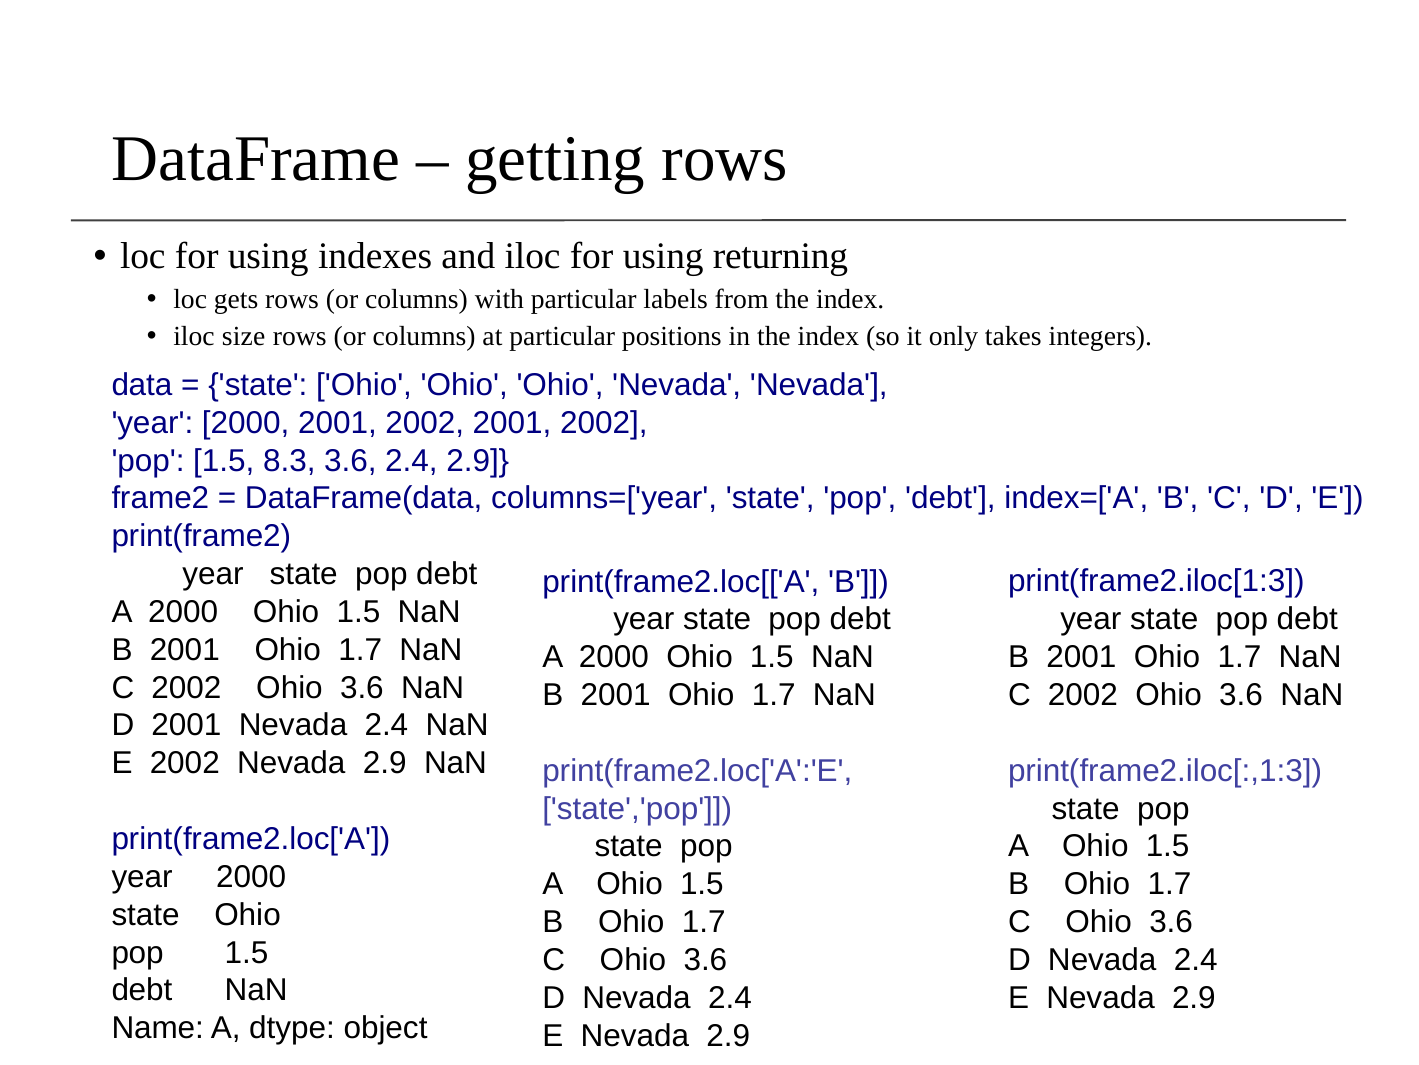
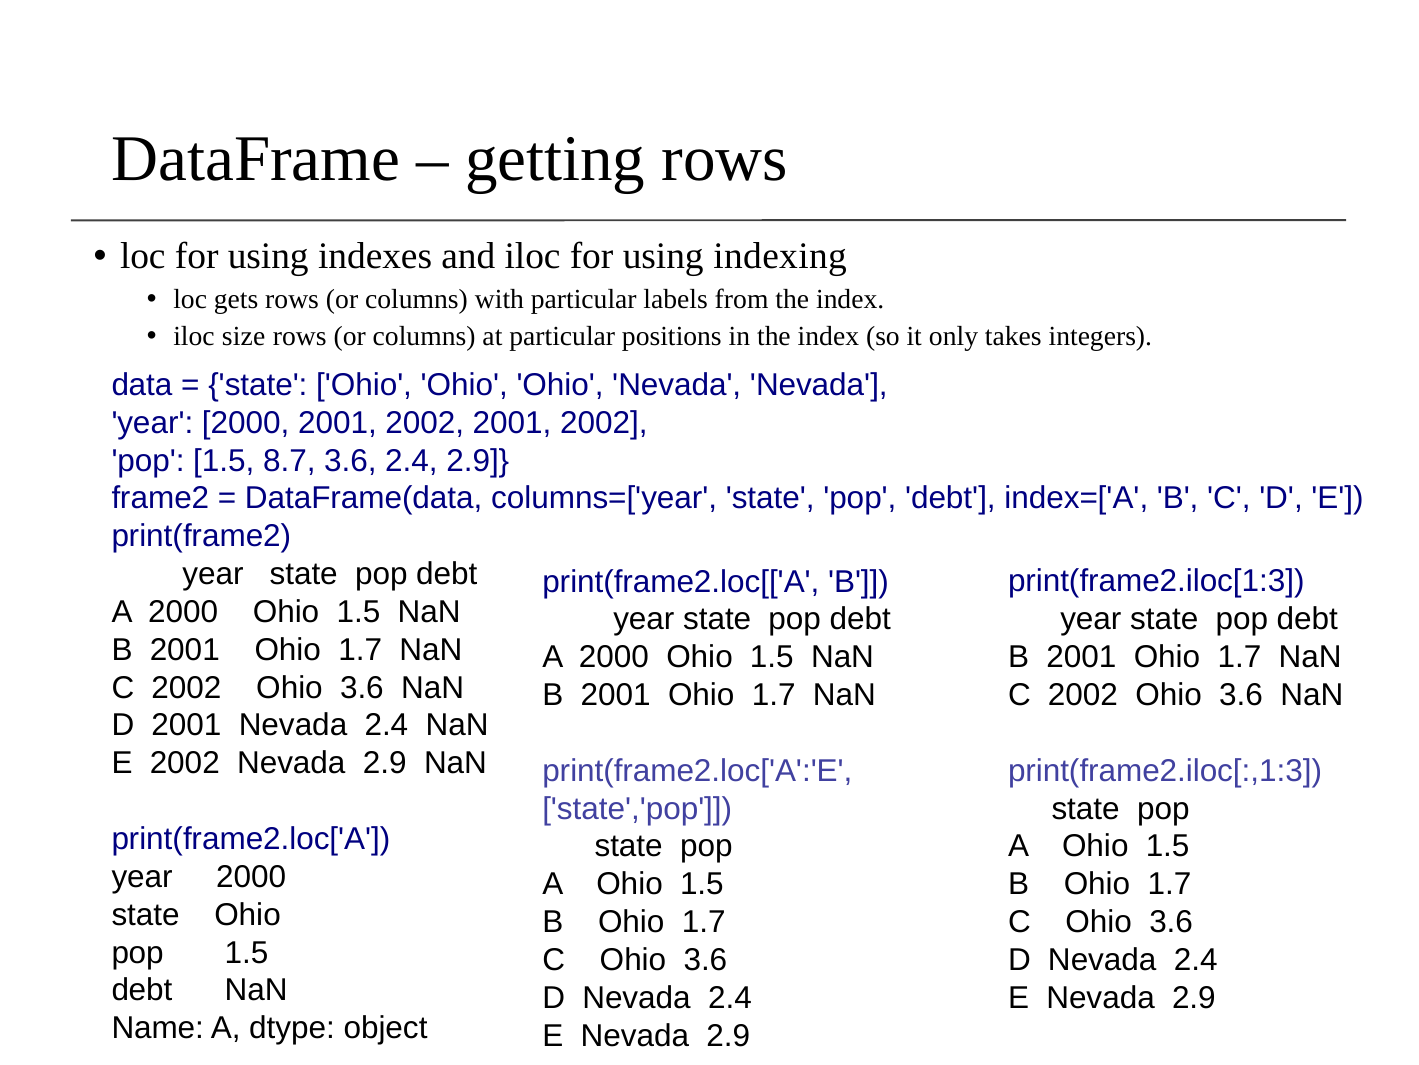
returning: returning -> indexing (780, 256)
8.3: 8.3 -> 8.7 (289, 460)
